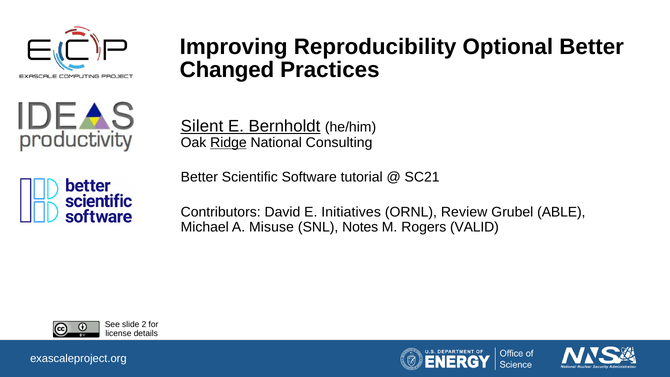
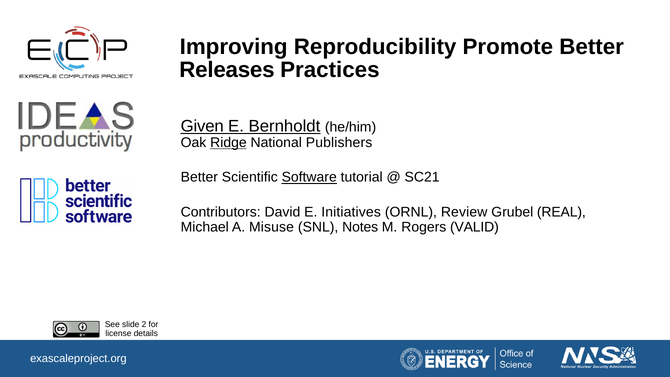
Optional: Optional -> Promote (508, 47)
Changed: Changed -> Releases (227, 70)
Silent: Silent -> Given (202, 126)
Consulting: Consulting -> Publishers (339, 143)
Software underline: none -> present (309, 177)
ABLE: ABLE -> REAL (561, 212)
